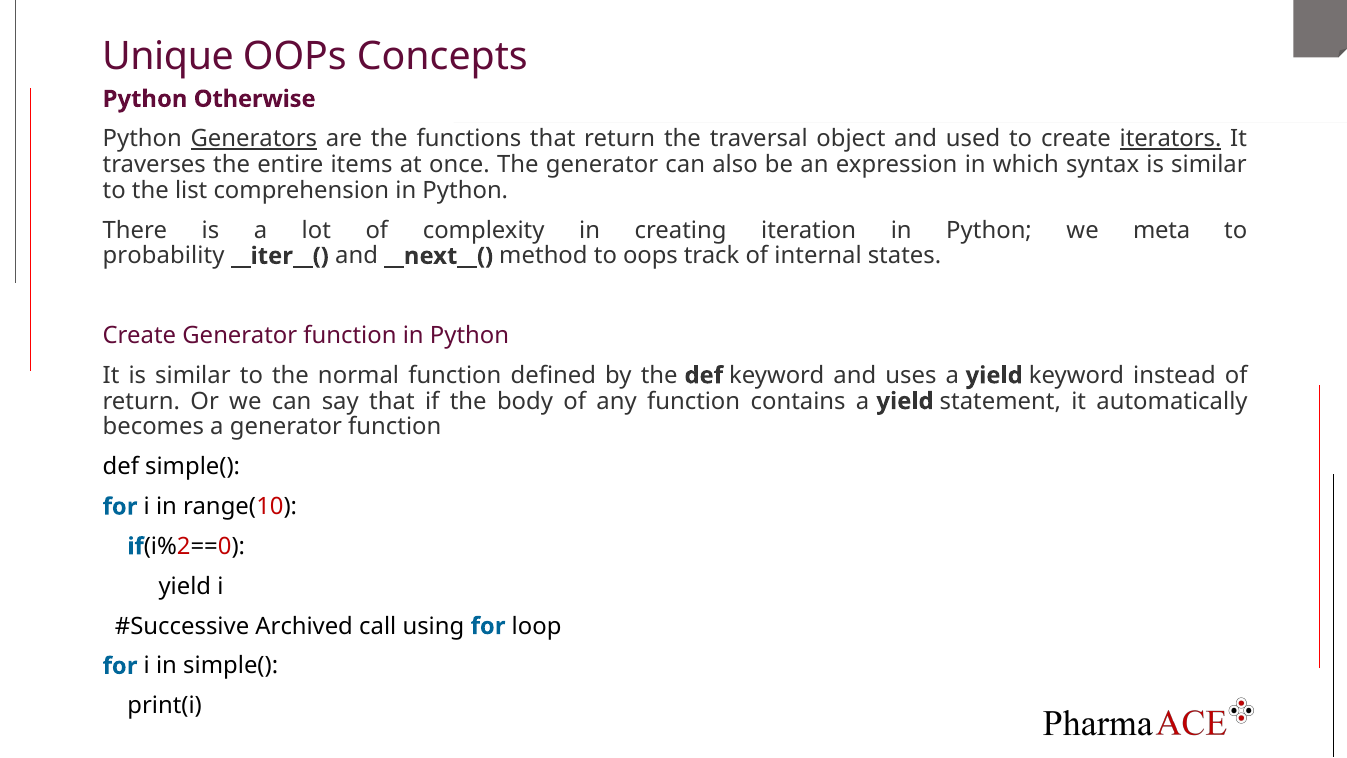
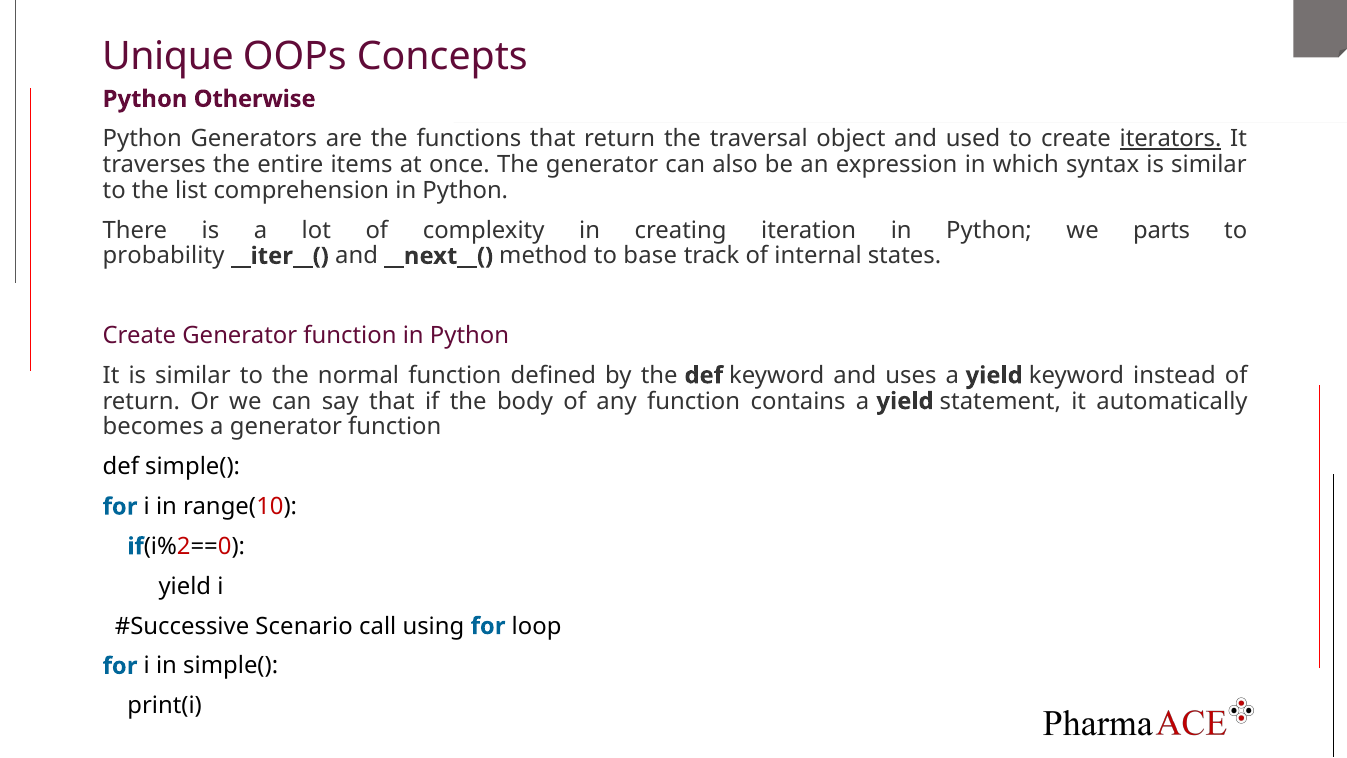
Generators underline: present -> none (254, 139)
meta: meta -> parts (1162, 230)
to oops: oops -> base (650, 256)
Archived: Archived -> Scenario (304, 626)
